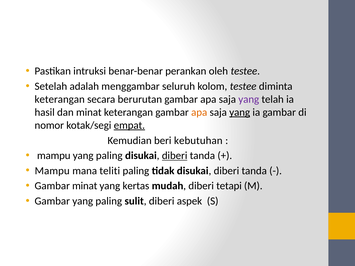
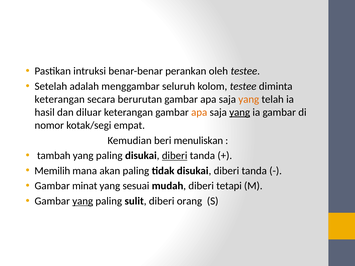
yang colour: purple -> orange (249, 99)
dan minat: minat -> diluar (89, 112)
empat underline: present -> none (129, 125)
kebutuhan: kebutuhan -> menuliskan (198, 141)
mampu: mampu -> tambah (54, 156)
Mampu: Mampu -> Memilih (52, 171)
teliti: teliti -> akan (110, 171)
kertas: kertas -> sesuai (136, 186)
yang underline: none -> present (83, 201)
aspek: aspek -> orang (189, 201)
